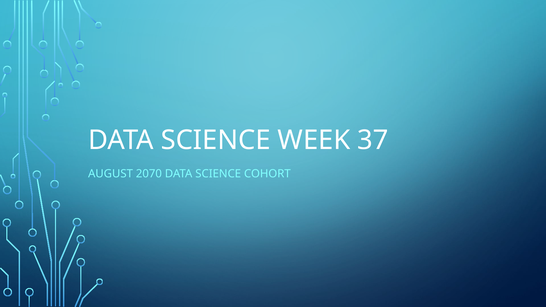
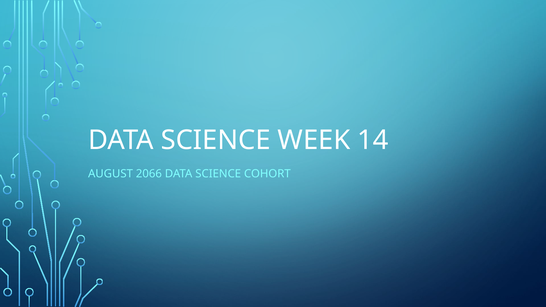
37: 37 -> 14 (373, 140)
2070: 2070 -> 2066 (149, 174)
